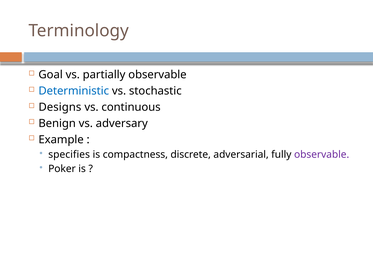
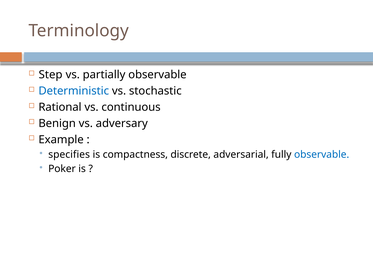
Goal: Goal -> Step (51, 75)
Designs: Designs -> Rational (60, 107)
observable colour: purple -> blue (322, 154)
